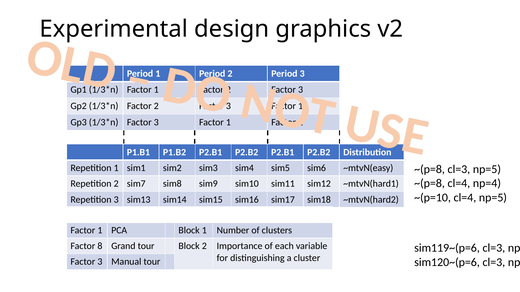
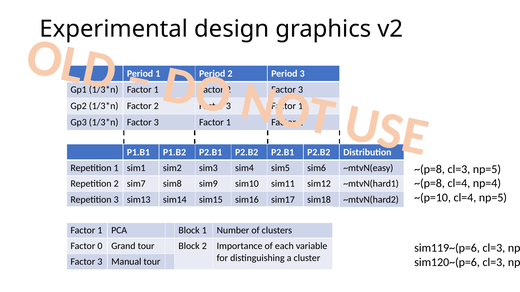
8: 8 -> 0 (100, 246)
